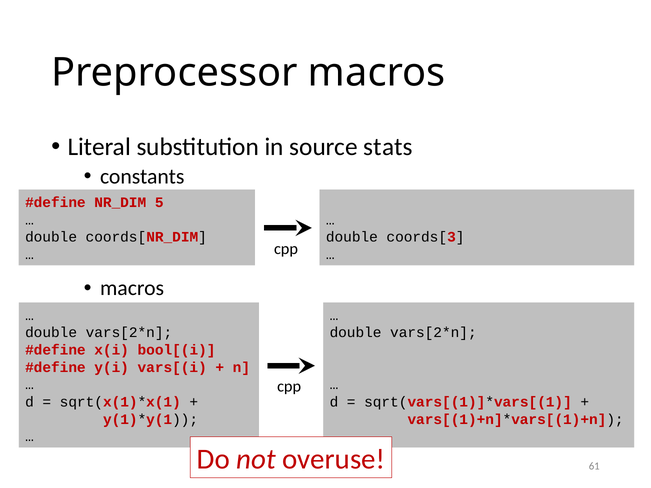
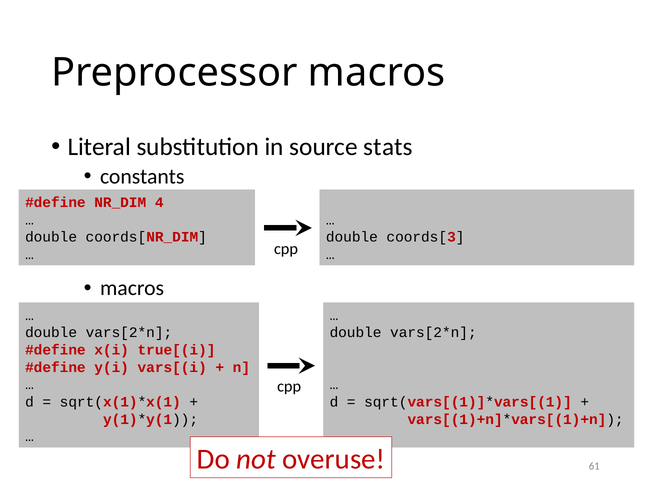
5: 5 -> 4 (159, 203)
bool[(i: bool[(i -> true[(i (177, 350)
